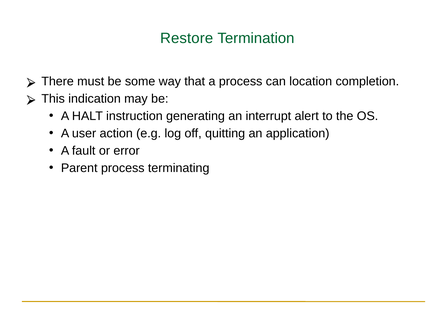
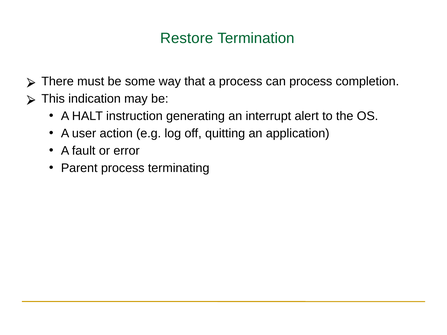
can location: location -> process (311, 81)
